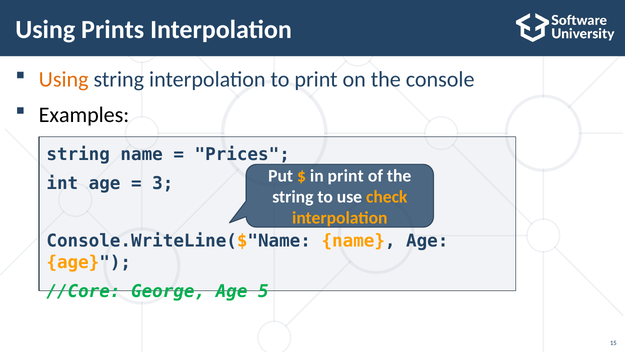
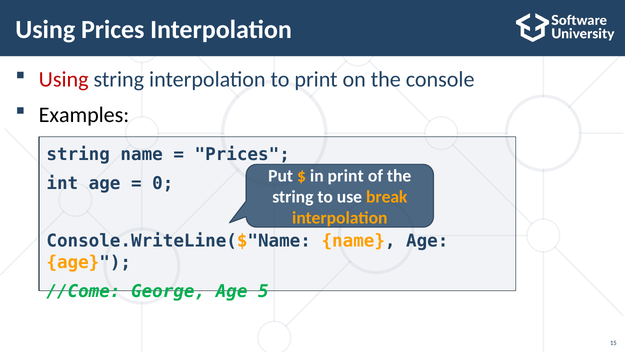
Using Prints: Prints -> Prices (113, 30)
Using colour: orange -> red (64, 79)
3: 3 -> 0 (163, 183)
check: check -> break (387, 197)
//Core: //Core -> //Come (83, 291)
